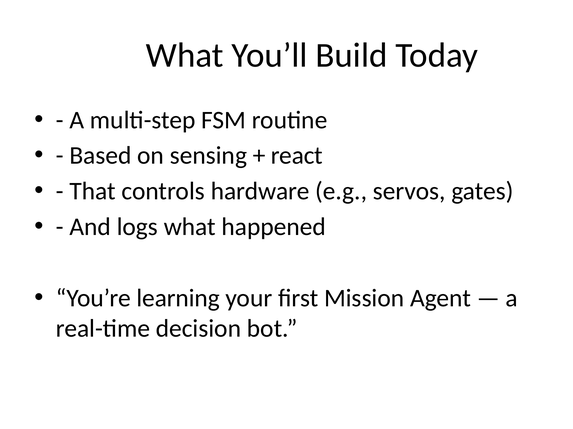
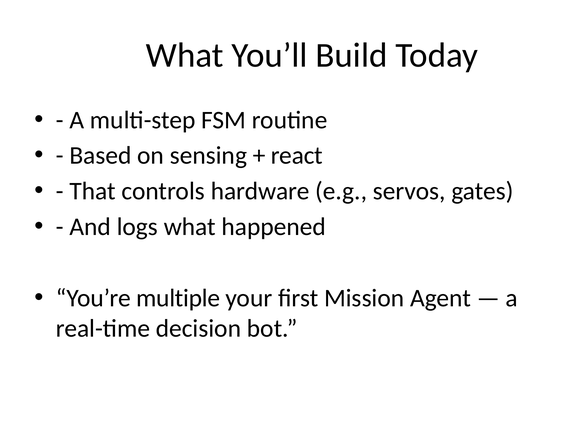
learning: learning -> multiple (178, 299)
